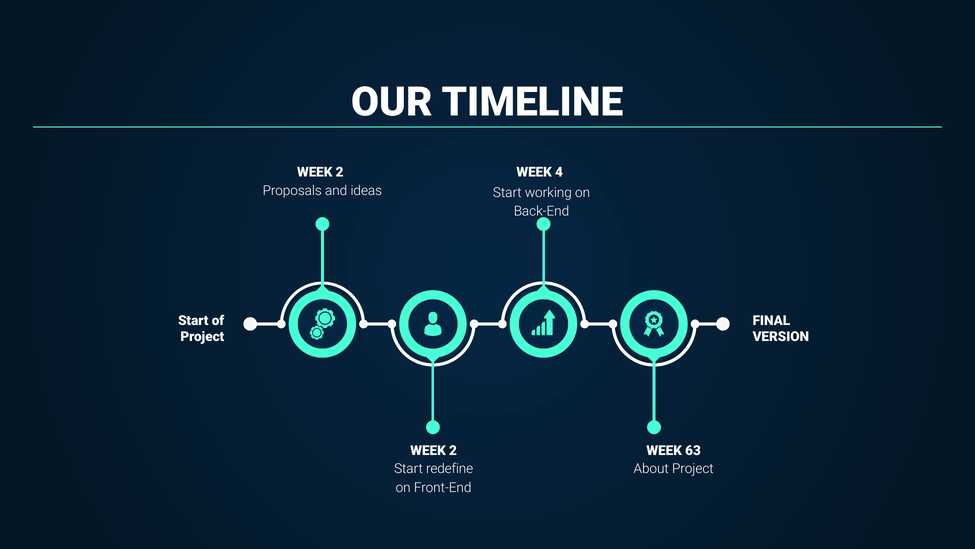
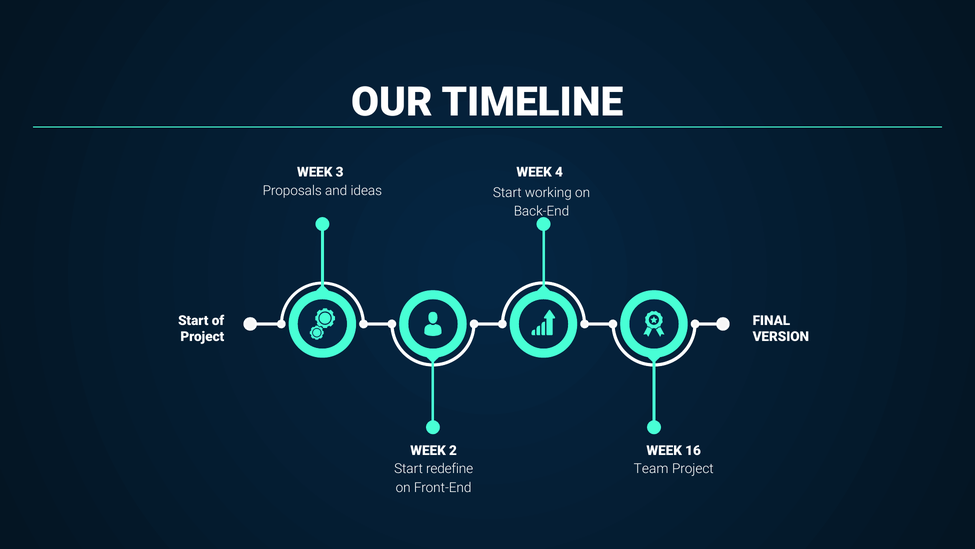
2: 2 -> 3 (340, 172)
63: 63 -> 16 (693, 450)
About: About -> Team (651, 469)
